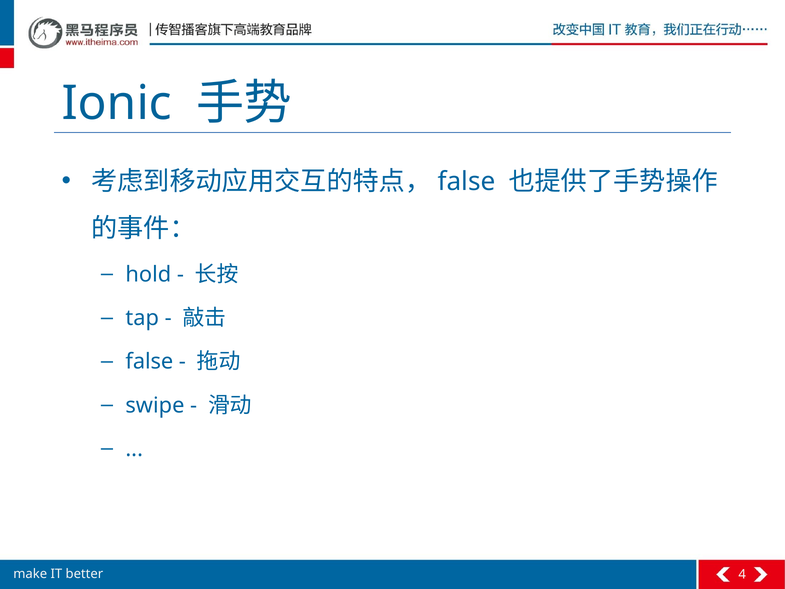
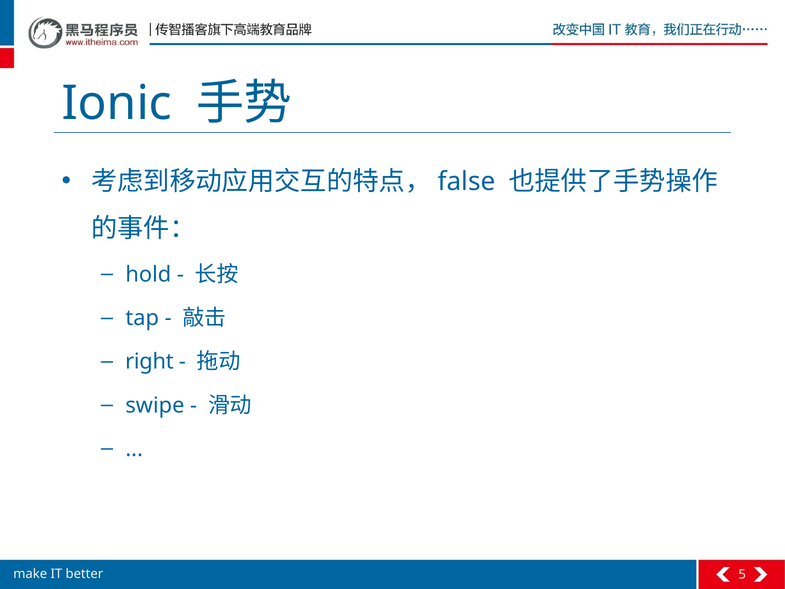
false: false -> right (149, 362)
4: 4 -> 5 (742, 574)
